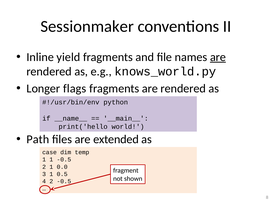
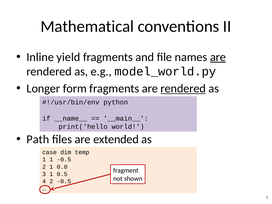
Sessionmaker: Sessionmaker -> Mathematical (87, 26)
knows_world.py: knows_world.py -> model_world.py (165, 72)
flags: flags -> form (75, 89)
rendered underline: none -> present (183, 89)
